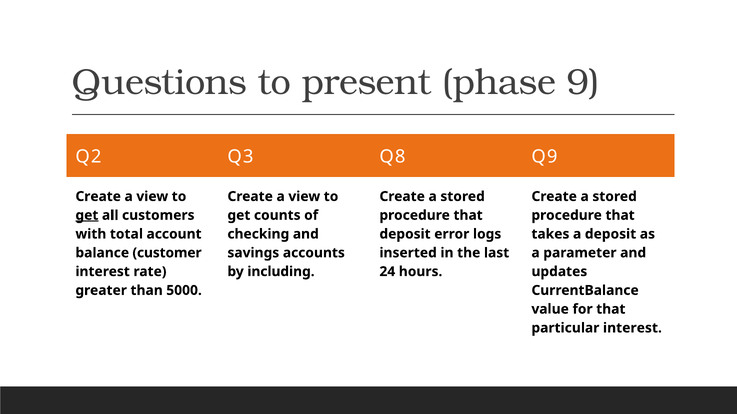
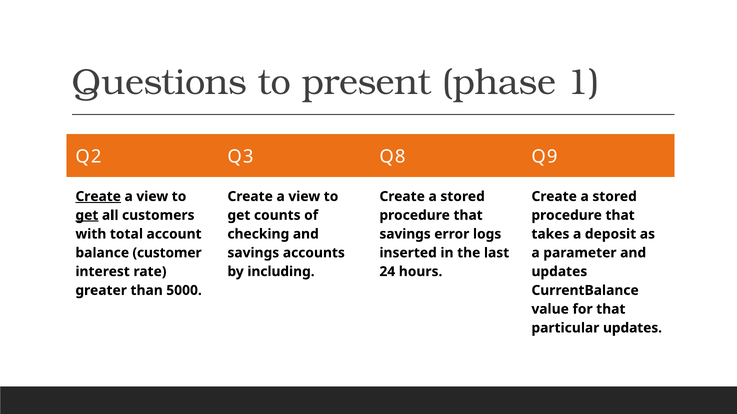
9: 9 -> 1 (583, 83)
Create underline: none -> present (98, 197)
deposit: deposit -> savings (405, 234)
particular interest: interest -> updates (632, 328)
